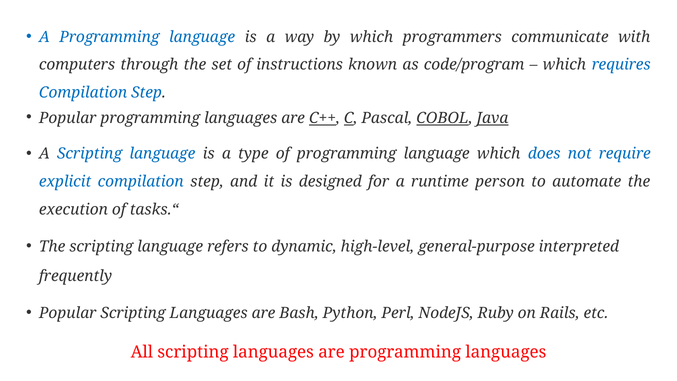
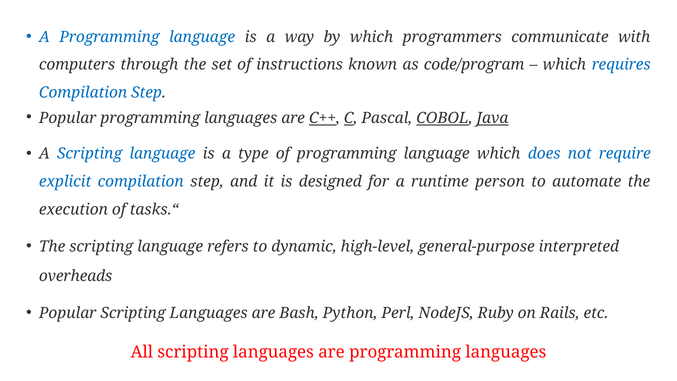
frequently: frequently -> overheads (76, 276)
